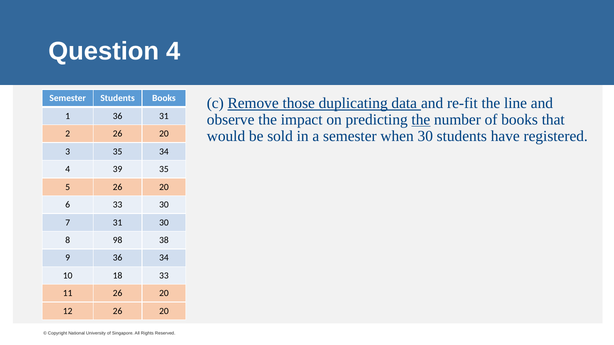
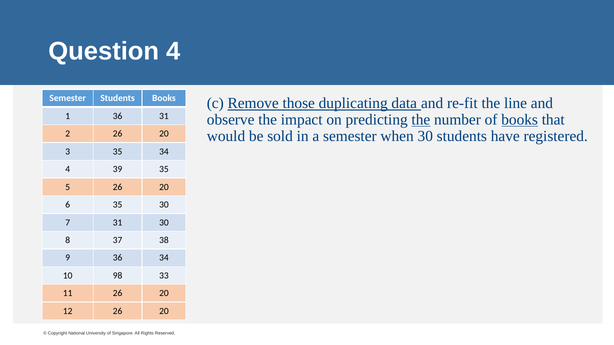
books underline: none -> present (520, 120)
6 33: 33 -> 35 (118, 205)
98: 98 -> 37 (118, 240)
18: 18 -> 98 (118, 276)
